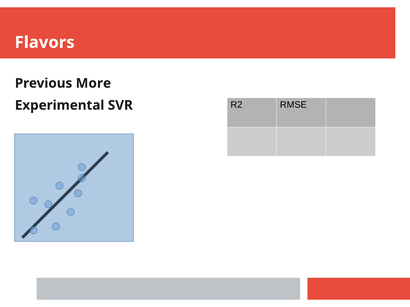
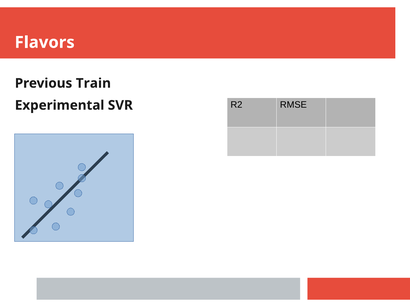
More: More -> Train (93, 83)
